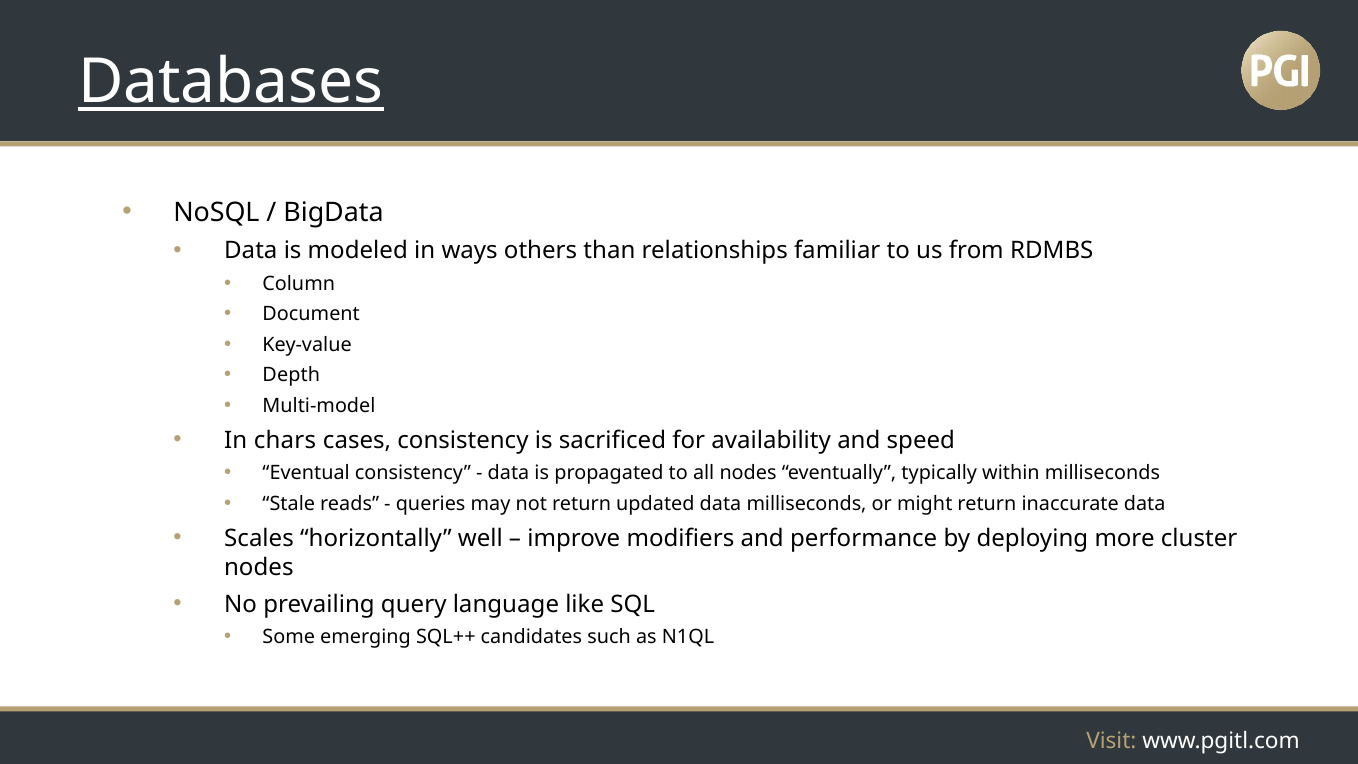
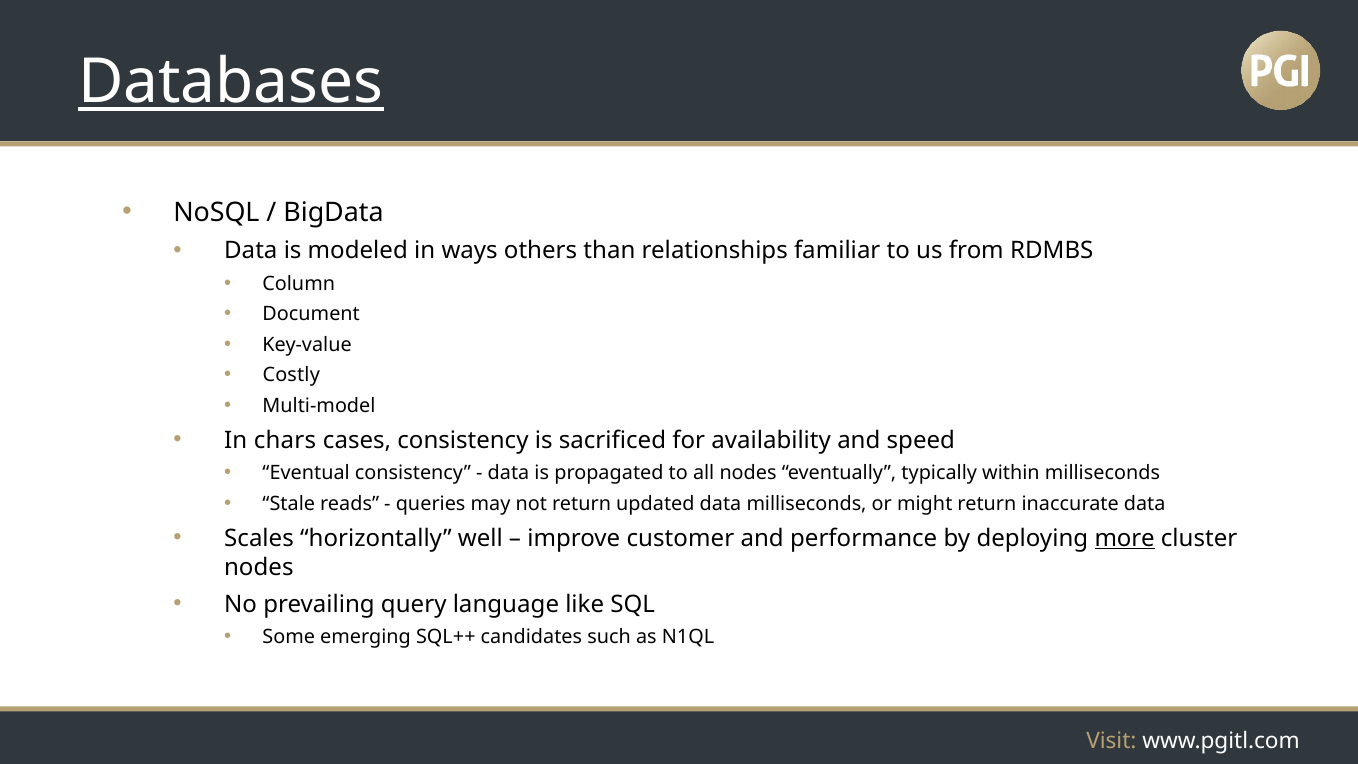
Depth: Depth -> Costly (291, 375)
modifiers: modifiers -> customer (680, 538)
more underline: none -> present (1125, 538)
